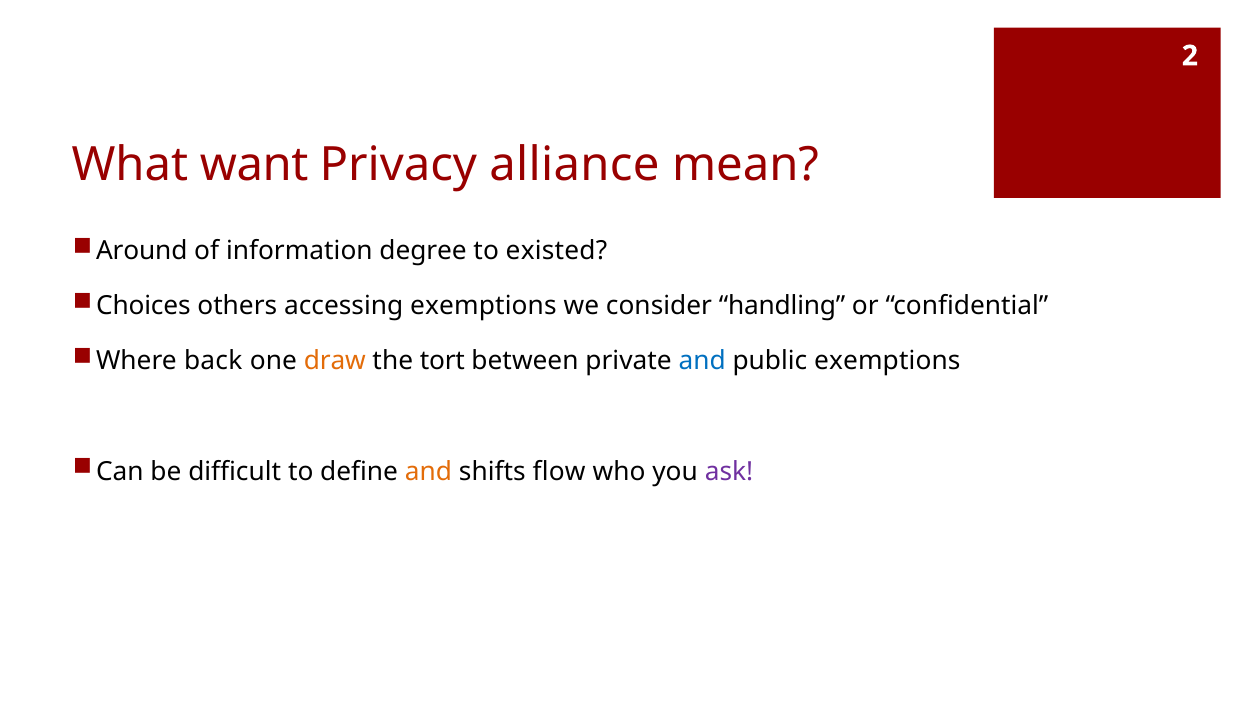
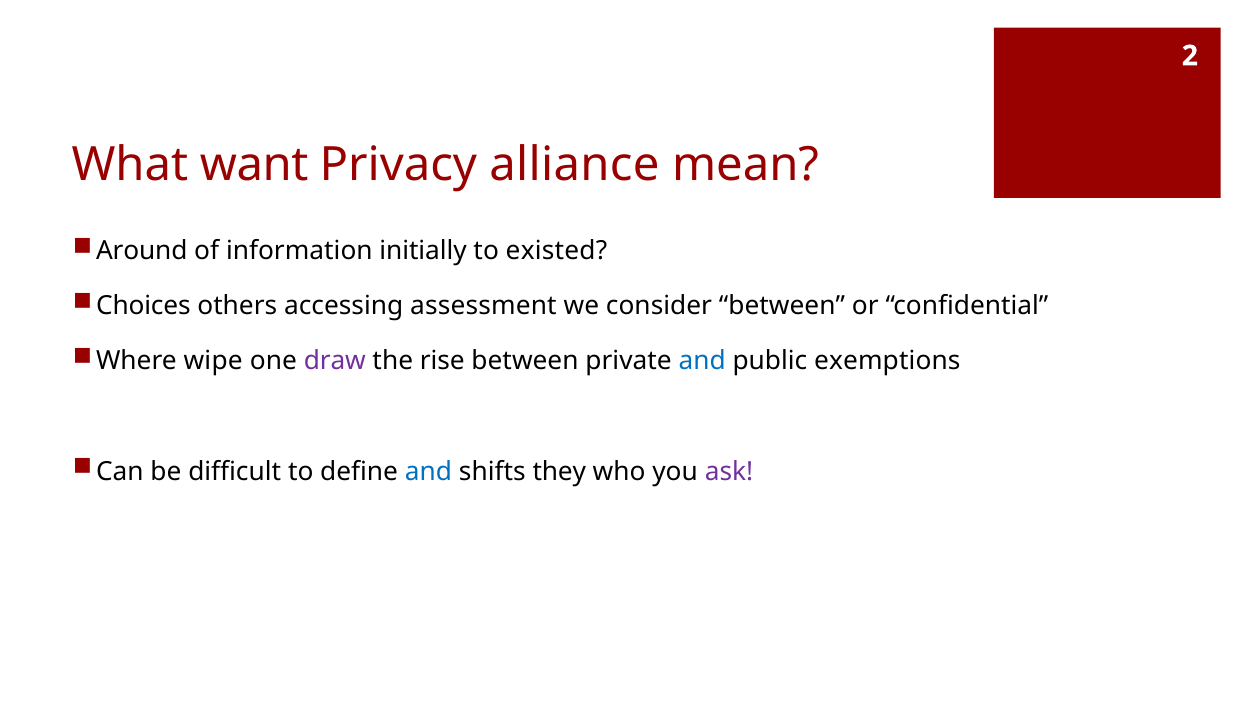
degree: degree -> initially (423, 251)
accessing exemptions: exemptions -> assessment (483, 306)
consider handling: handling -> between (782, 306)
back: back -> wipe (213, 361)
draw colour: orange -> purple (335, 361)
tort: tort -> rise (442, 361)
and colour: orange -> blue (429, 471)
flow: flow -> they (559, 471)
